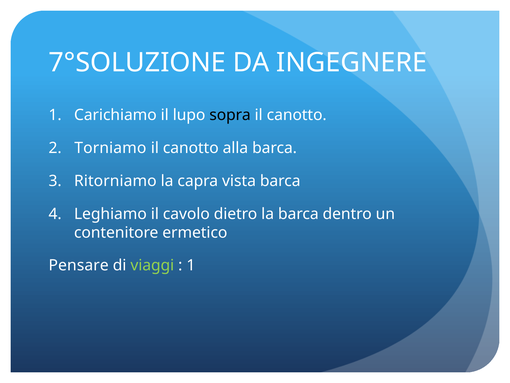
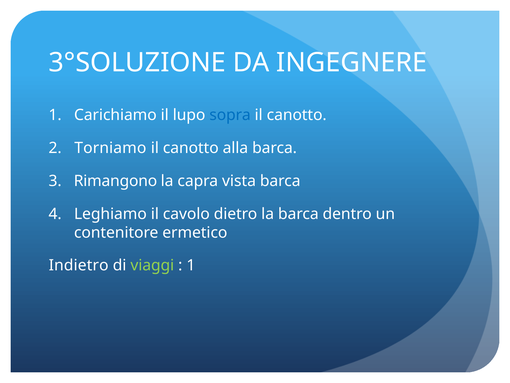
7°SOLUZIONE: 7°SOLUZIONE -> 3°SOLUZIONE (137, 63)
sopra colour: black -> blue (230, 115)
Ritorniamo: Ritorniamo -> Rimangono (115, 181)
Pensare: Pensare -> Indietro (79, 265)
